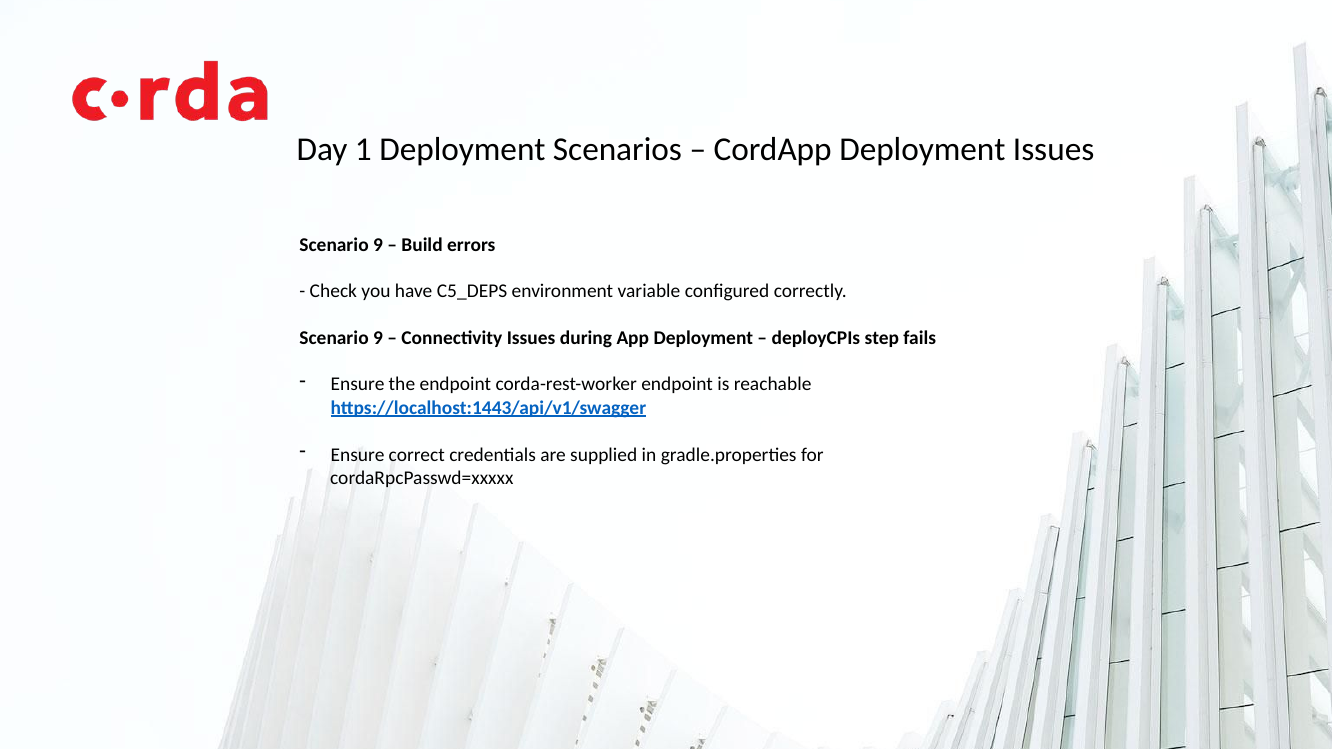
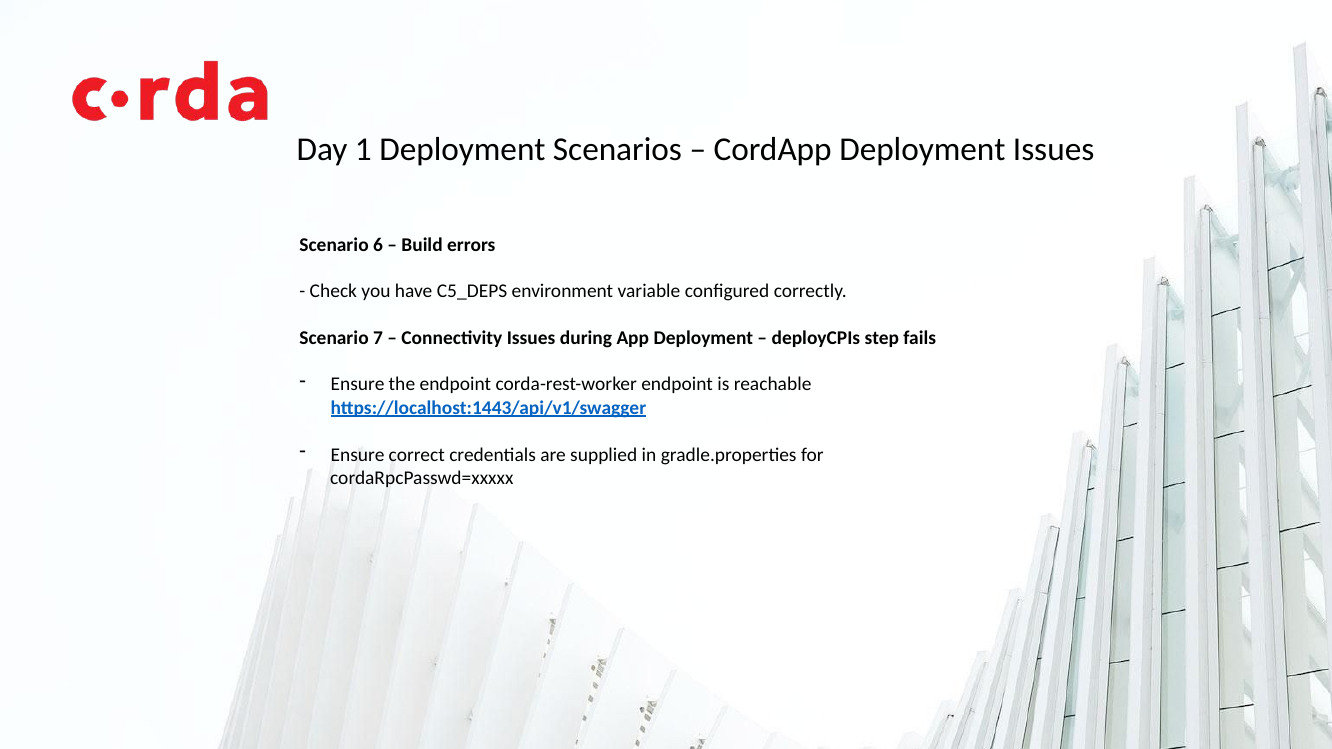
9: 9 -> 6 (378, 245)
9: 9 -> 7 (378, 338)
